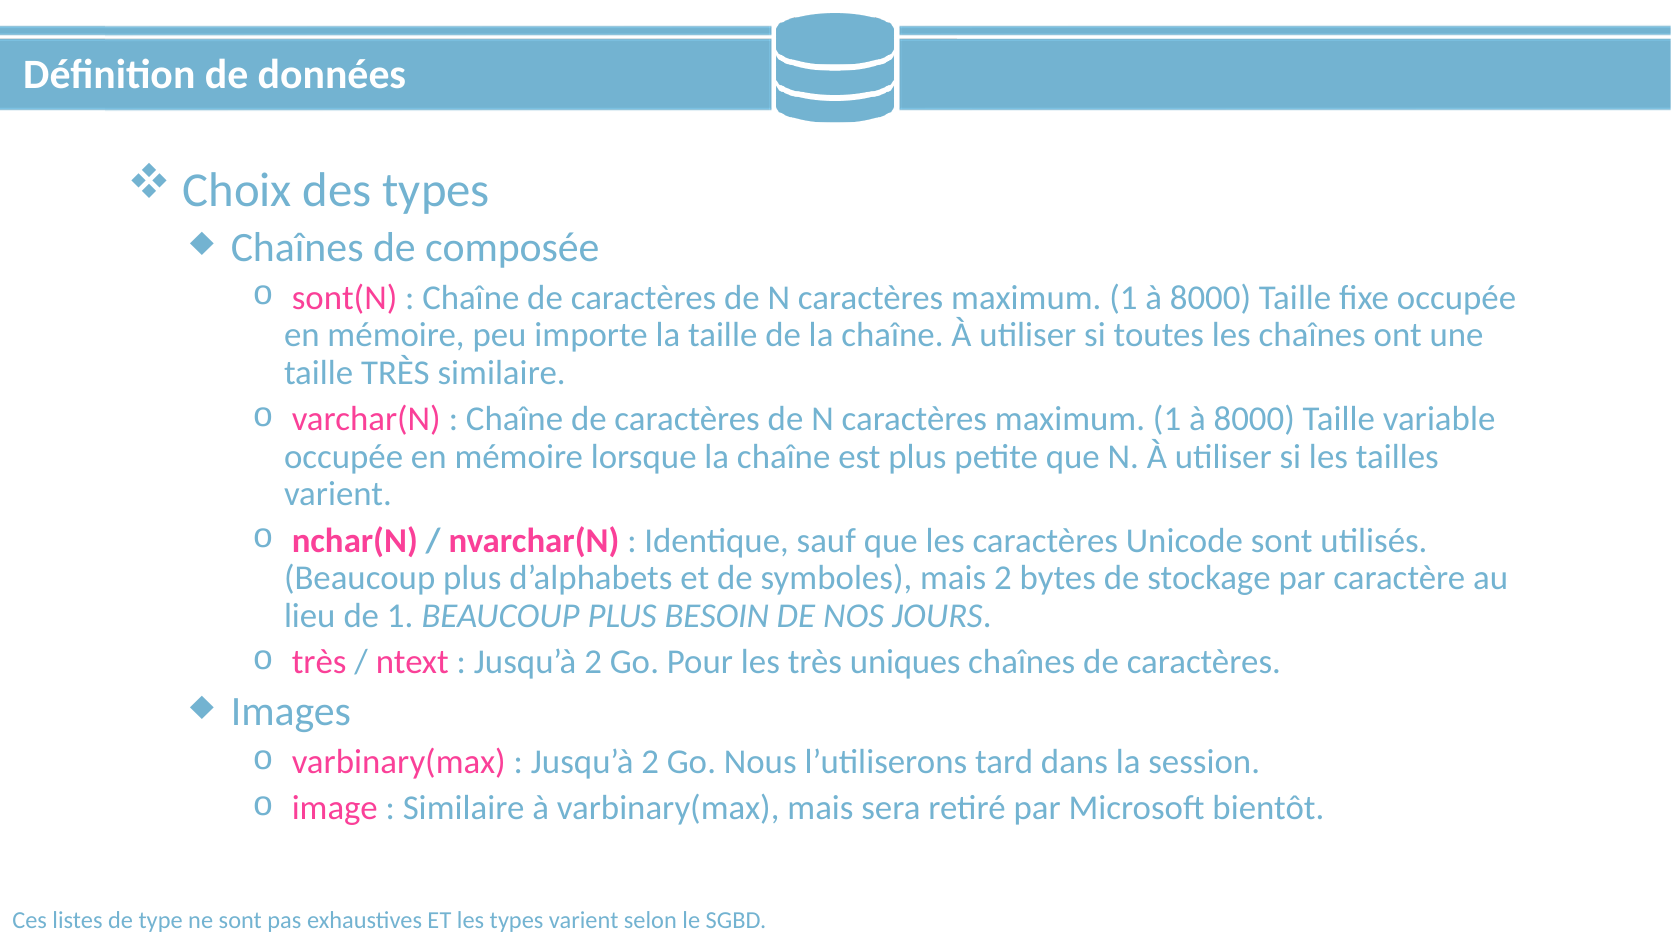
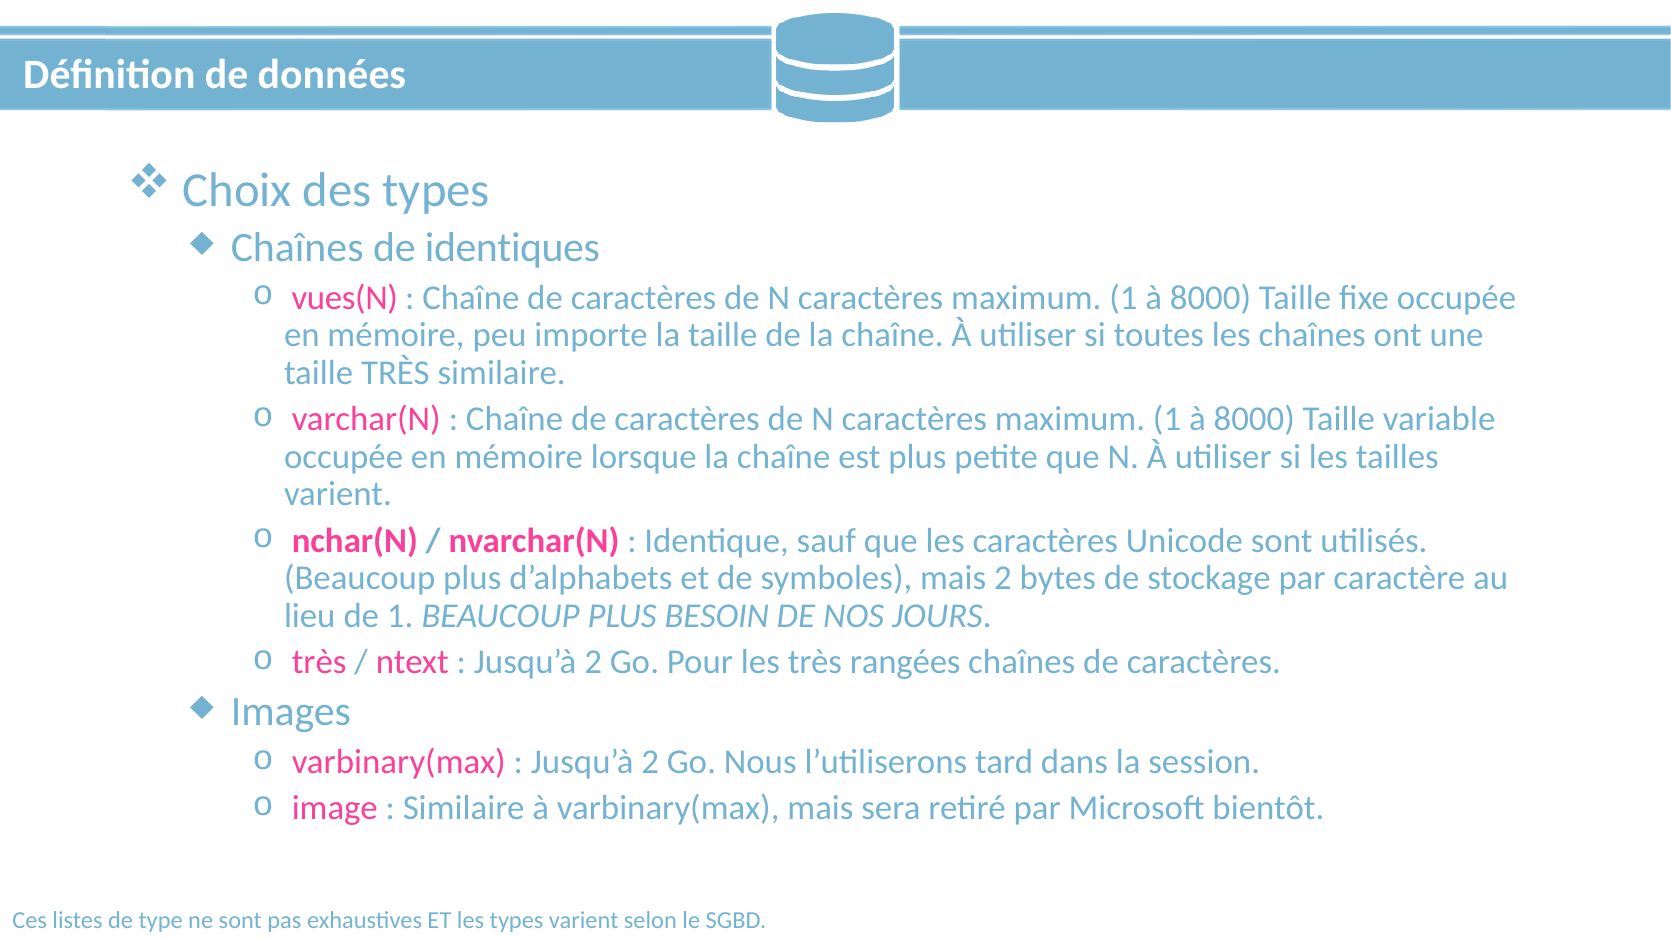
composée: composée -> identiques (512, 248)
sont(N: sont(N -> vues(N (345, 298)
uniques: uniques -> rangées (905, 662)
